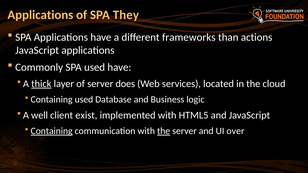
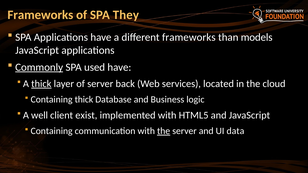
Applications: Applications -> Frameworks (40, 15)
actions: actions -> models (257, 37)
Commonly underline: none -> present (39, 67)
does: does -> back (125, 84)
Containing used: used -> thick (84, 100)
Containing underline: present -> none (52, 131)
over: over -> data (235, 131)
